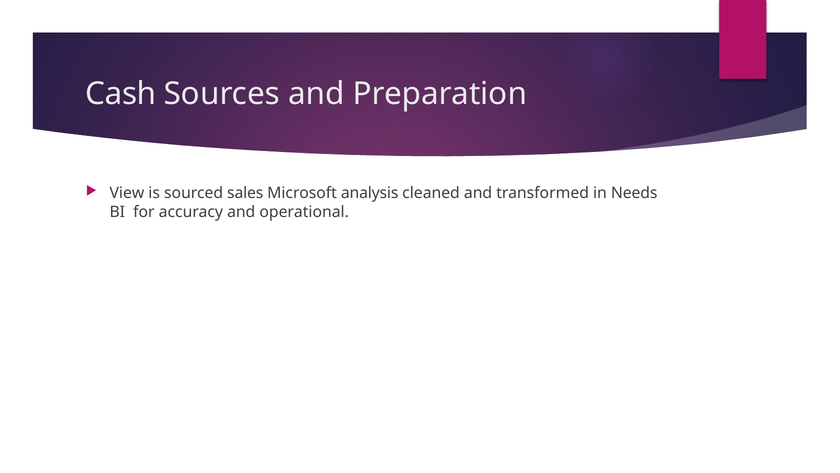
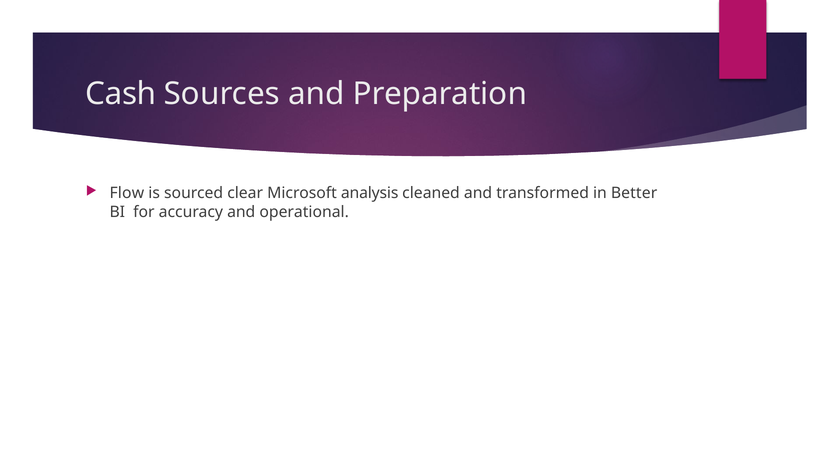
View: View -> Flow (127, 193)
sales: sales -> clear (245, 193)
Needs: Needs -> Better (634, 193)
